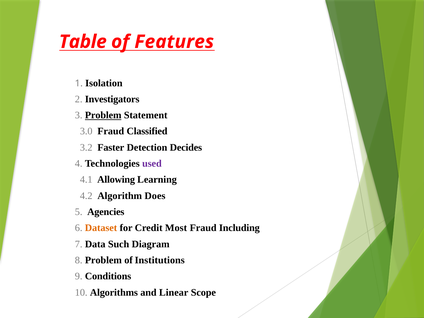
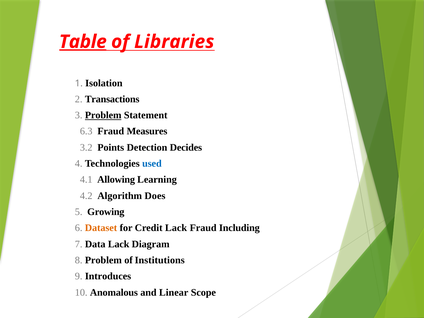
Table underline: none -> present (83, 42)
Features: Features -> Libraries (174, 42)
Investigators: Investigators -> Transactions (112, 99)
3.0: 3.0 -> 6.3 (86, 131)
Classified: Classified -> Measures (147, 131)
Faster: Faster -> Points (111, 147)
used colour: purple -> blue (152, 164)
Agencies: Agencies -> Growing (106, 212)
Credit Most: Most -> Lack (176, 228)
Data Such: Such -> Lack (119, 244)
Conditions: Conditions -> Introduces (108, 276)
Algorithms: Algorithms -> Anomalous (114, 292)
